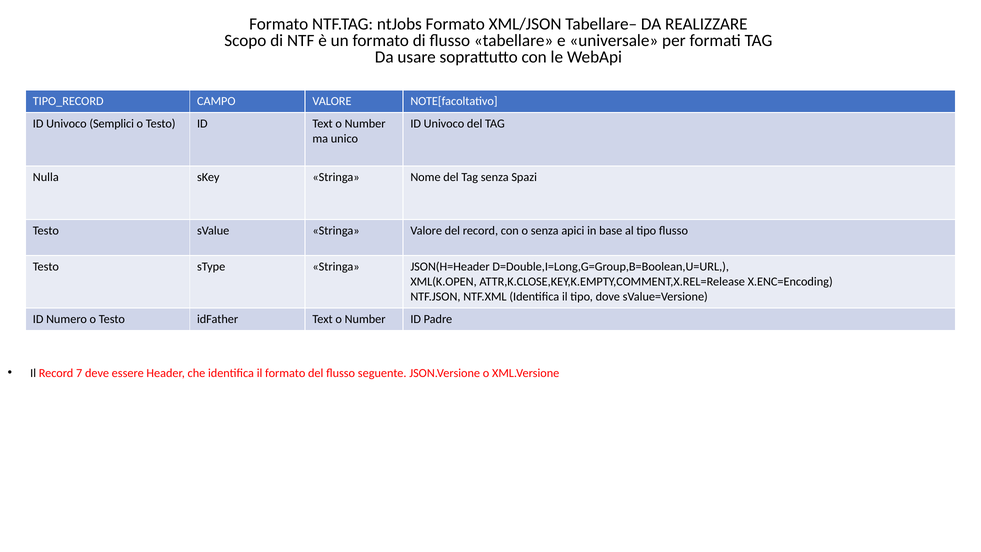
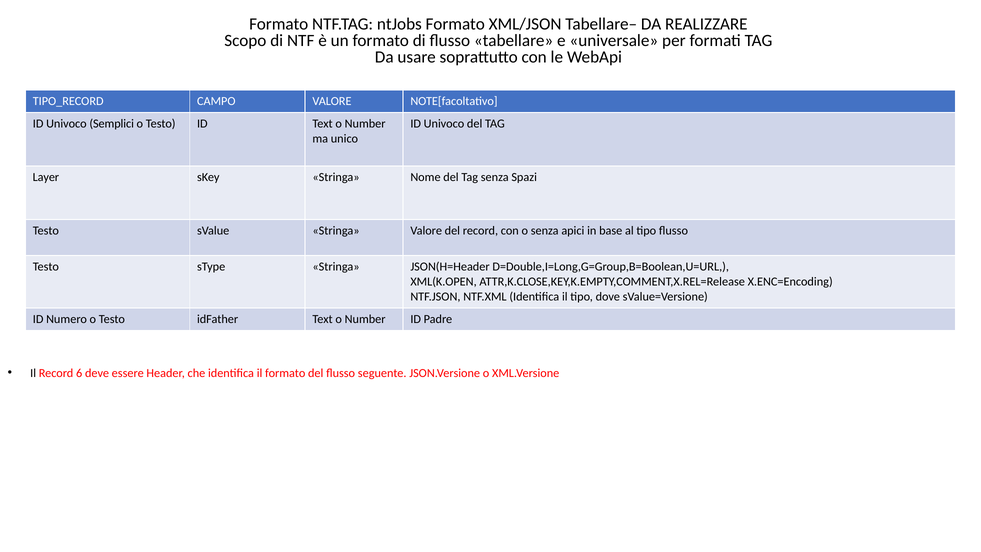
Nulla: Nulla -> Layer (46, 177)
7: 7 -> 6 (79, 373)
